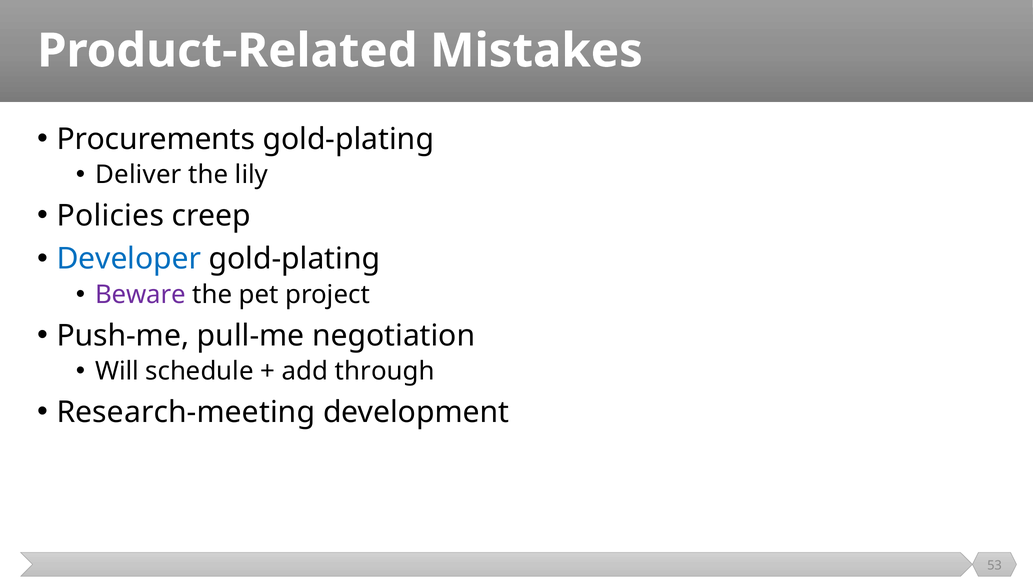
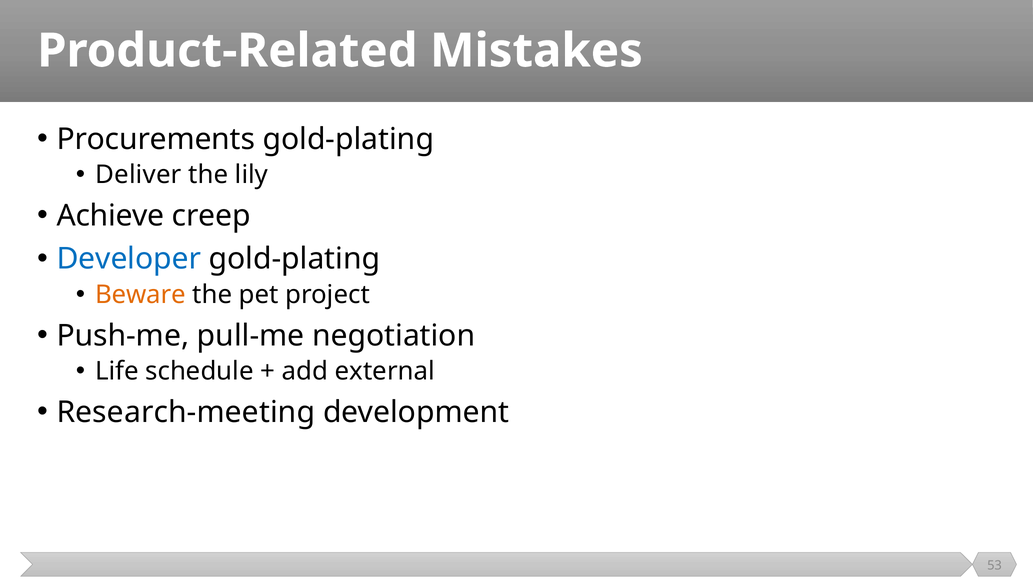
Policies: Policies -> Achieve (110, 216)
Beware colour: purple -> orange (141, 295)
Will: Will -> Life (117, 371)
through: through -> external (385, 371)
